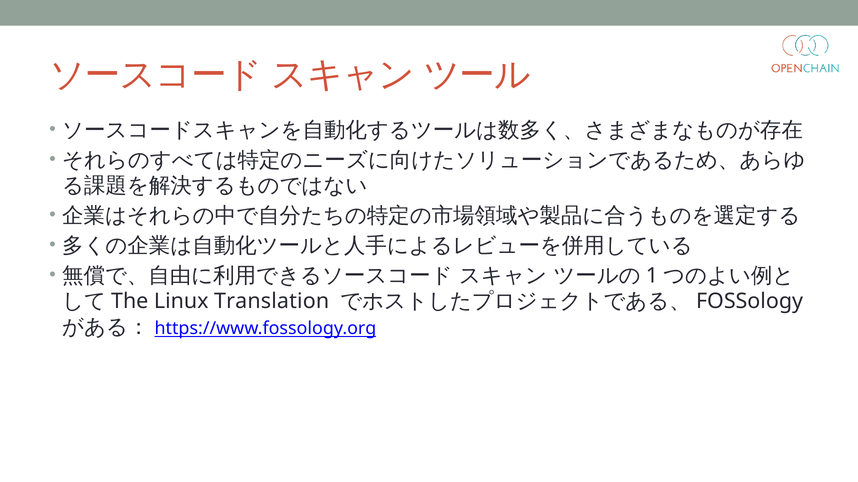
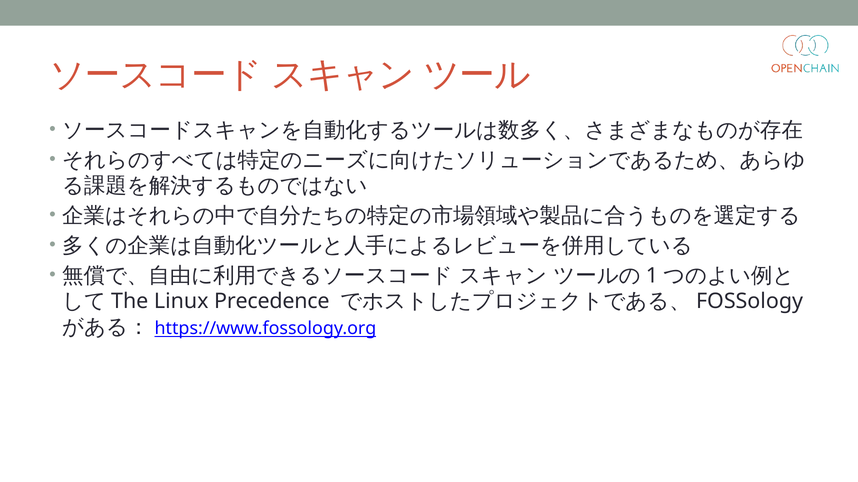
Translation: Translation -> Precedence (272, 302)
